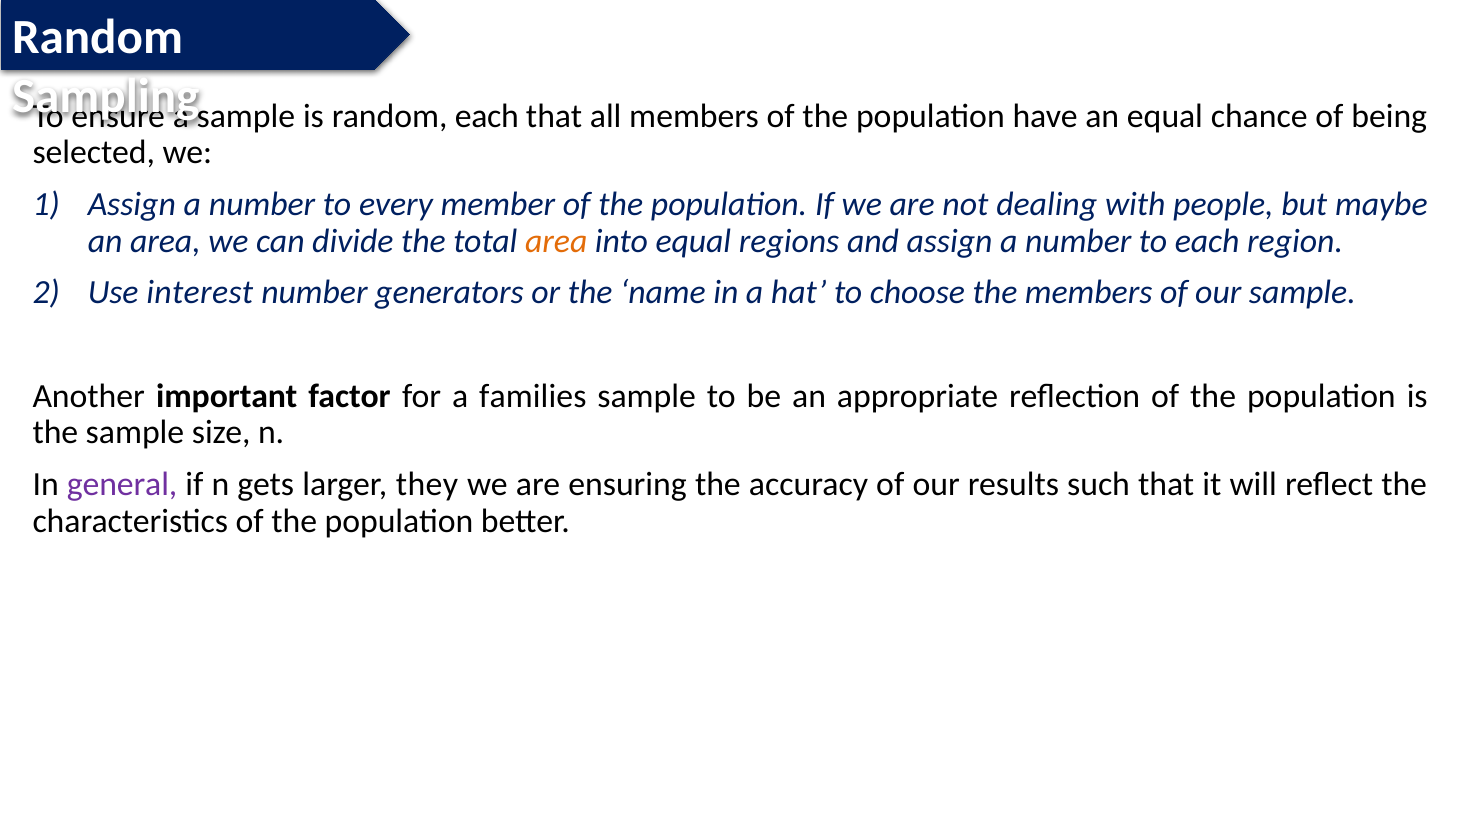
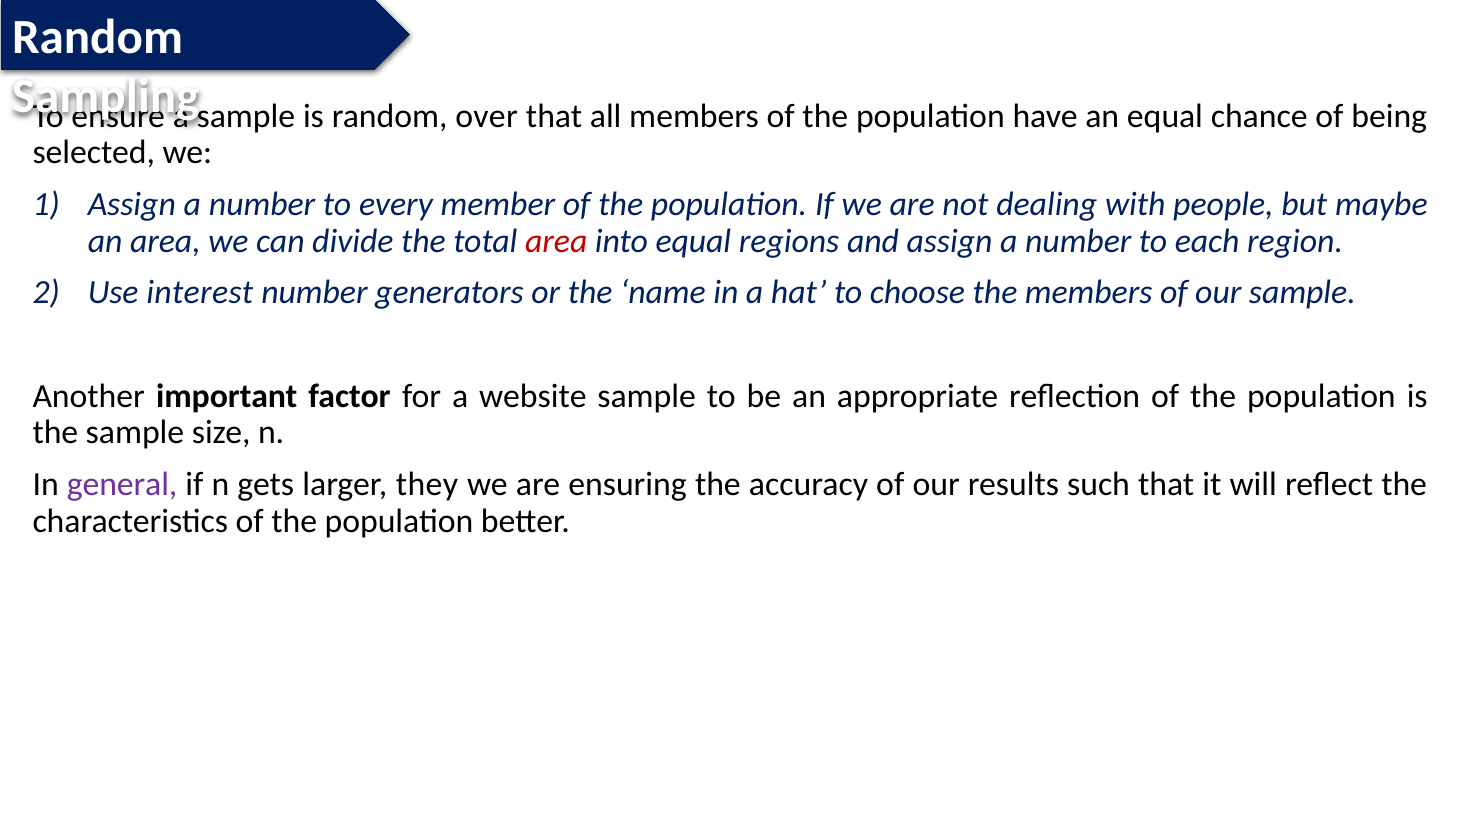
each: each -> over (487, 116)
area colour: orange -> red (556, 241)
families: families -> website (533, 396)
